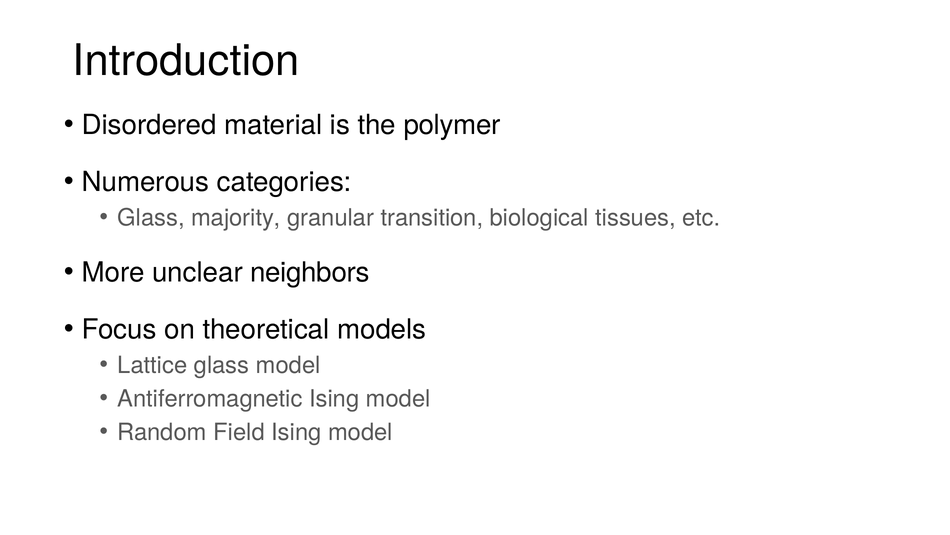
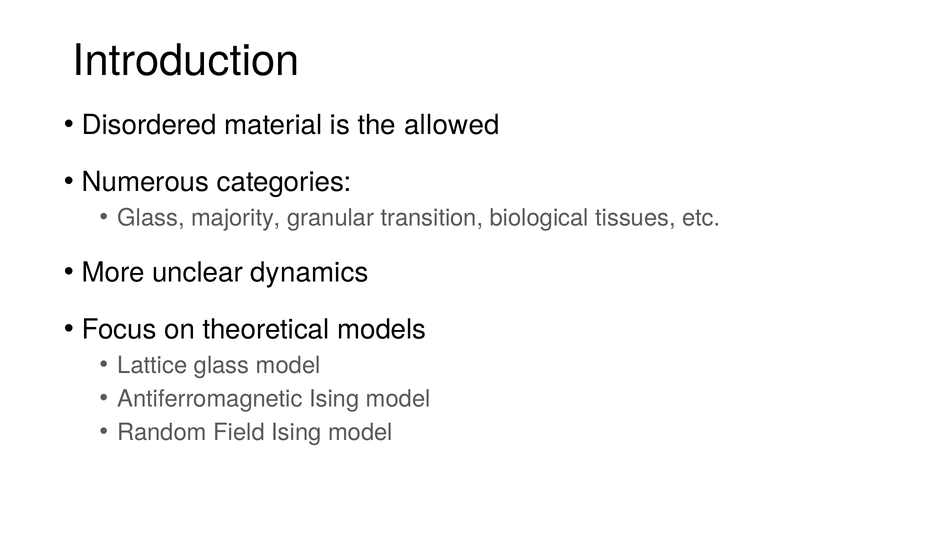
polymer: polymer -> allowed (452, 125)
neighbors: neighbors -> dynamics (310, 272)
